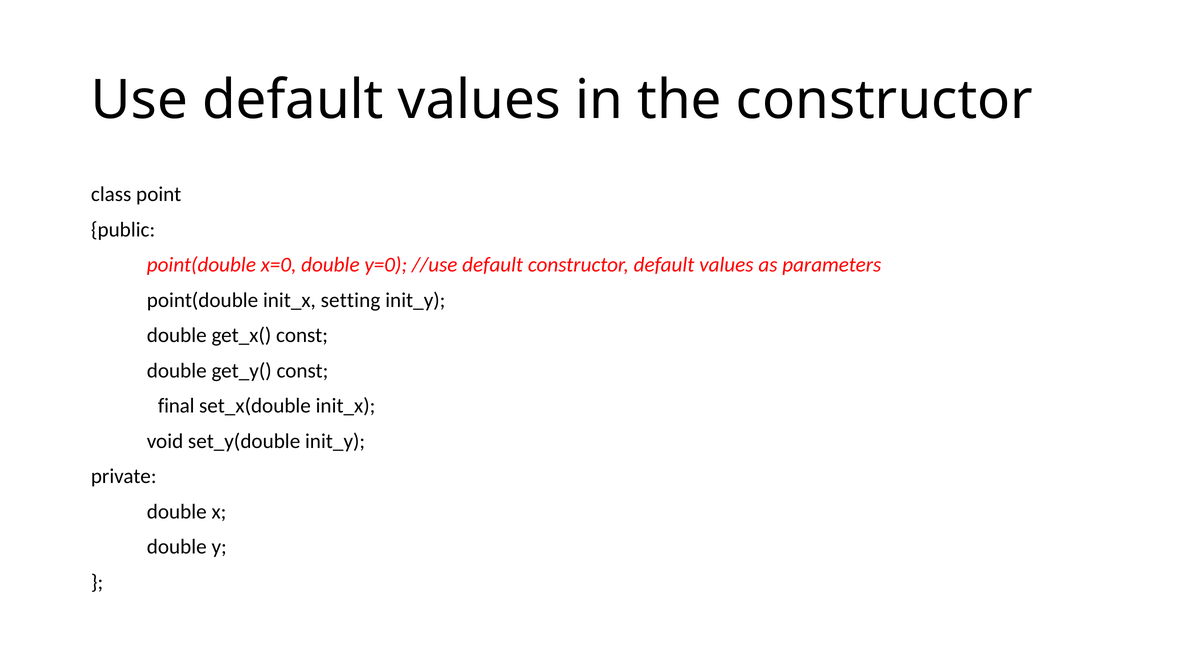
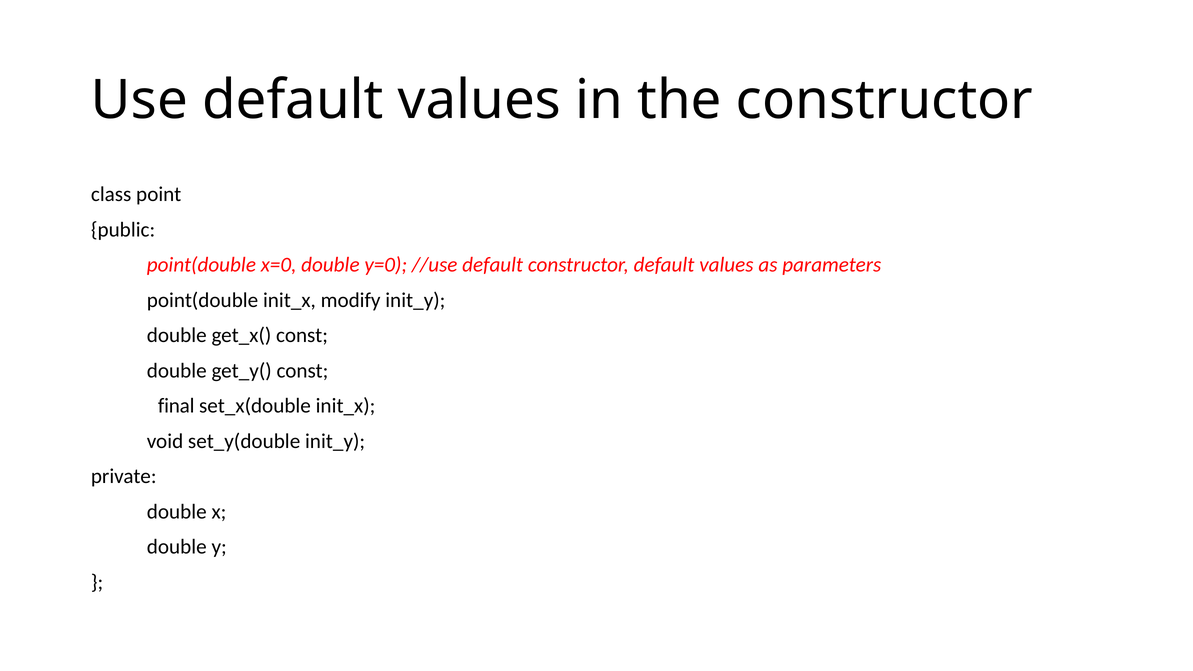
setting: setting -> modify (351, 300)
